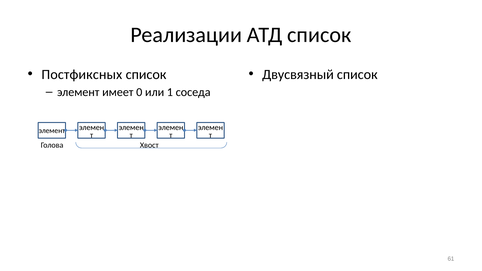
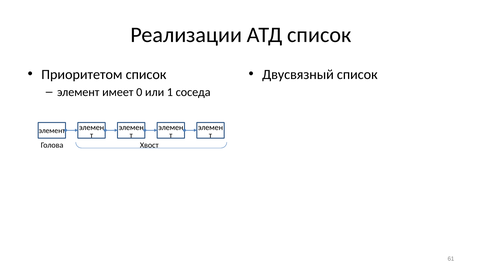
Постфиксных: Постфиксных -> Приоритетом (82, 74)
